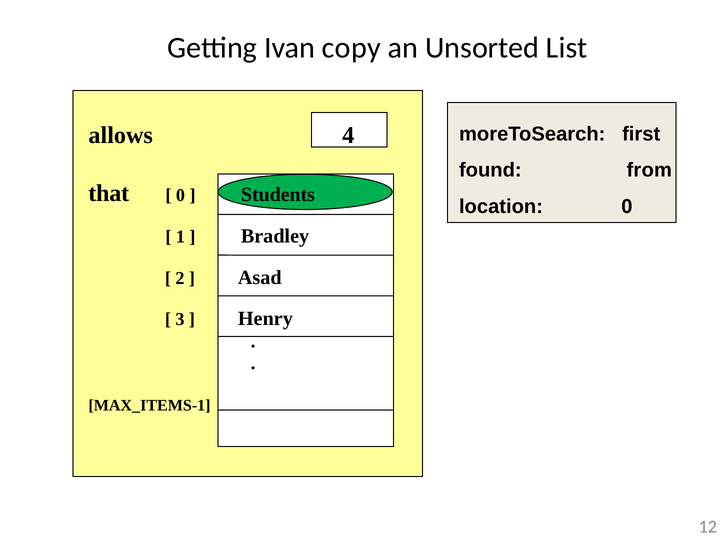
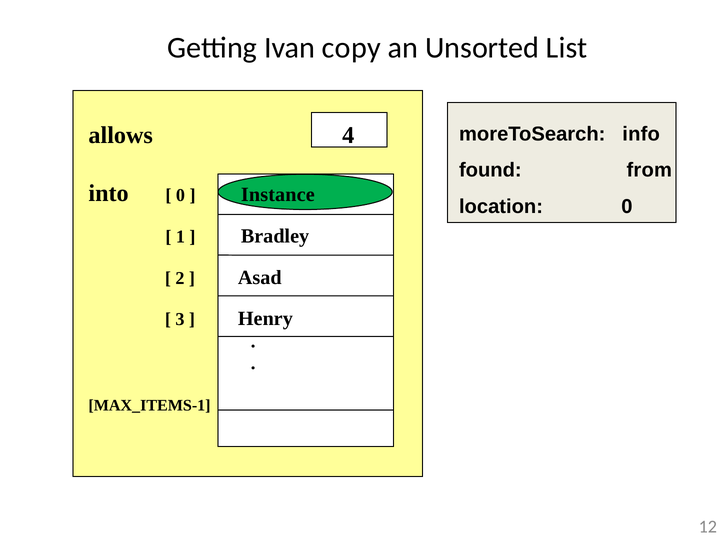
first: first -> info (641, 134)
that: that -> into (109, 193)
Students: Students -> Instance (278, 194)
